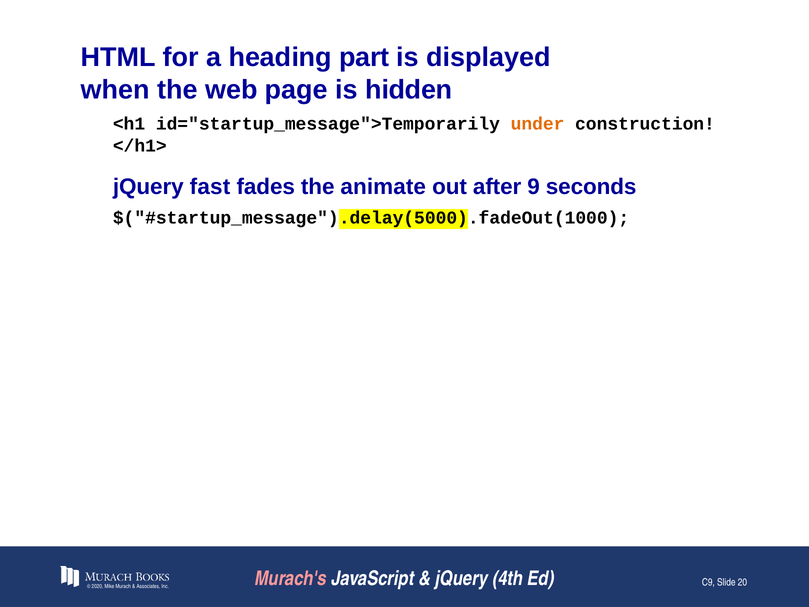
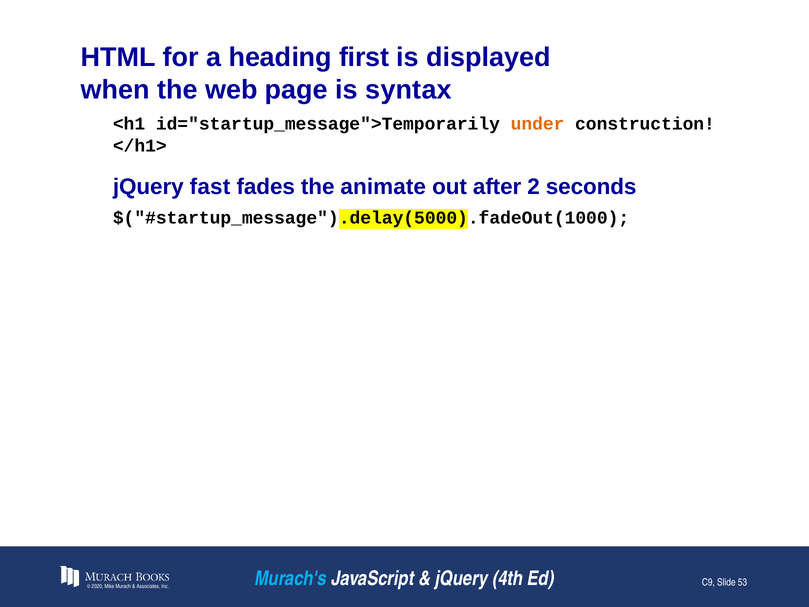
part: part -> first (364, 57)
hidden: hidden -> syntax (409, 90)
9: 9 -> 2 (534, 187)
Murach's colour: pink -> light blue (291, 578)
20: 20 -> 53 (742, 582)
